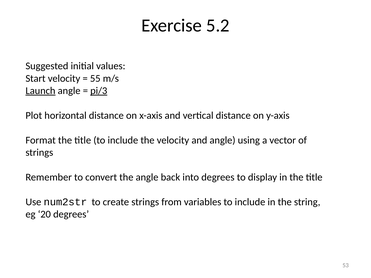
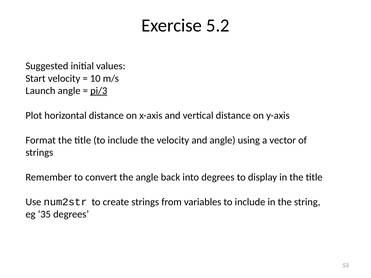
55: 55 -> 10 (95, 78)
Launch underline: present -> none (40, 91)
20: 20 -> 35 (44, 215)
